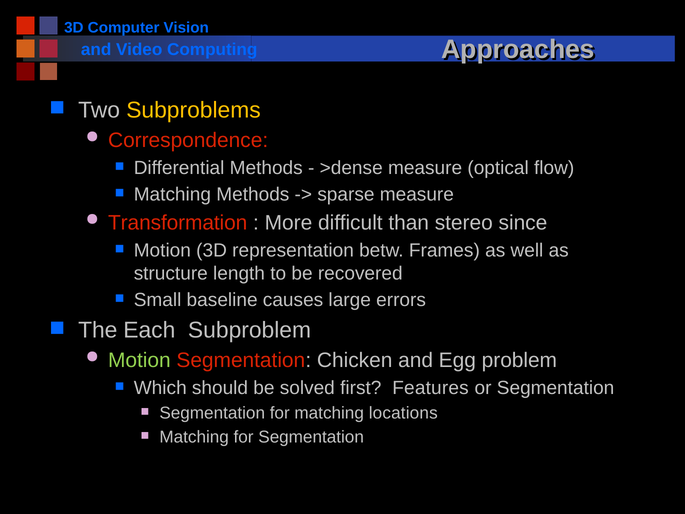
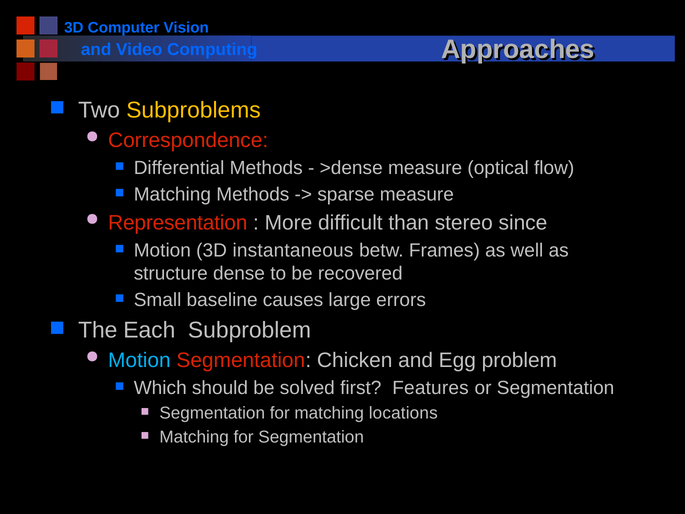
Transformation: Transformation -> Representation (178, 223)
representation: representation -> instantaneous (293, 250)
length: length -> dense (239, 273)
Motion colour: light green -> light blue (139, 360)
